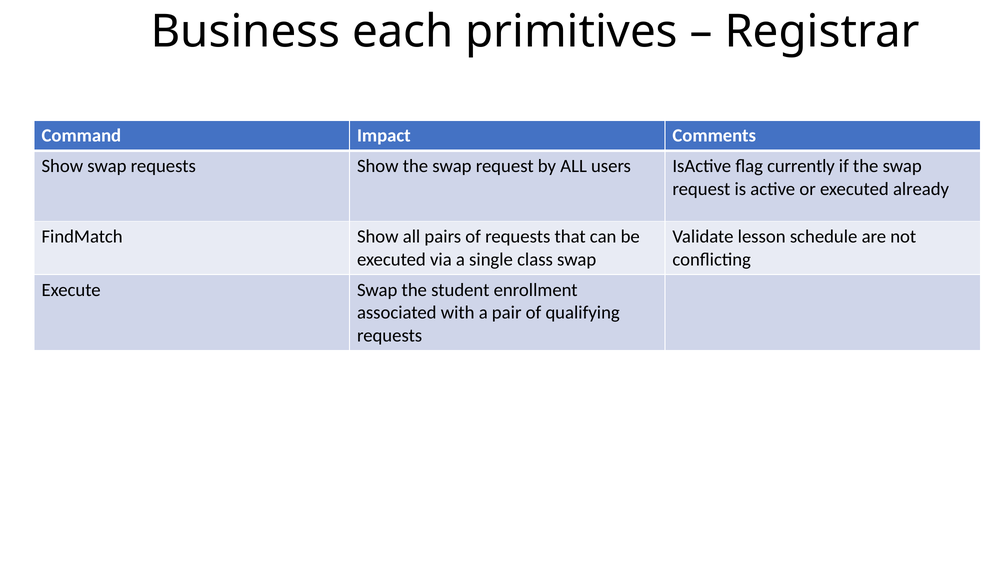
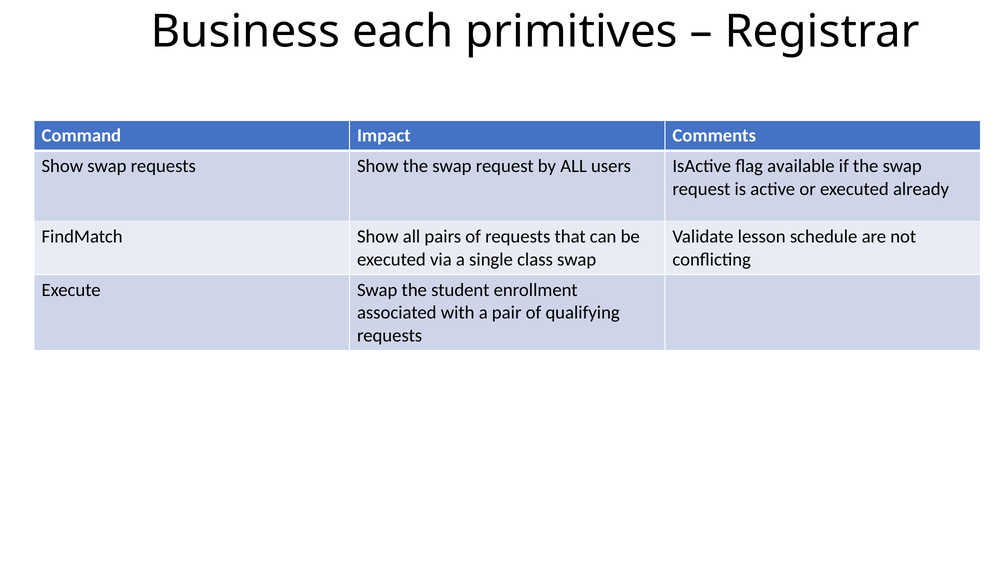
currently: currently -> available (801, 166)
